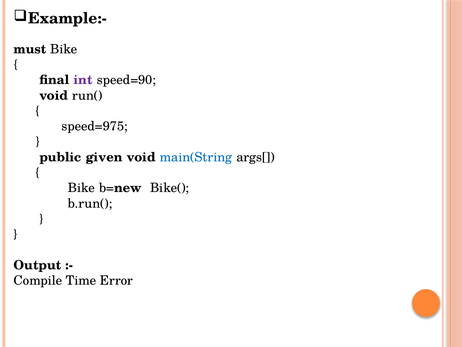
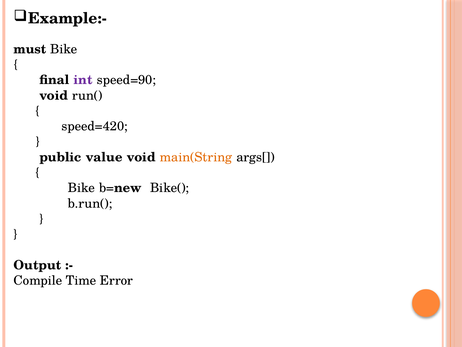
speed=975: speed=975 -> speed=420 (95, 126)
given: given -> value (104, 157)
main(String colour: blue -> orange (196, 157)
